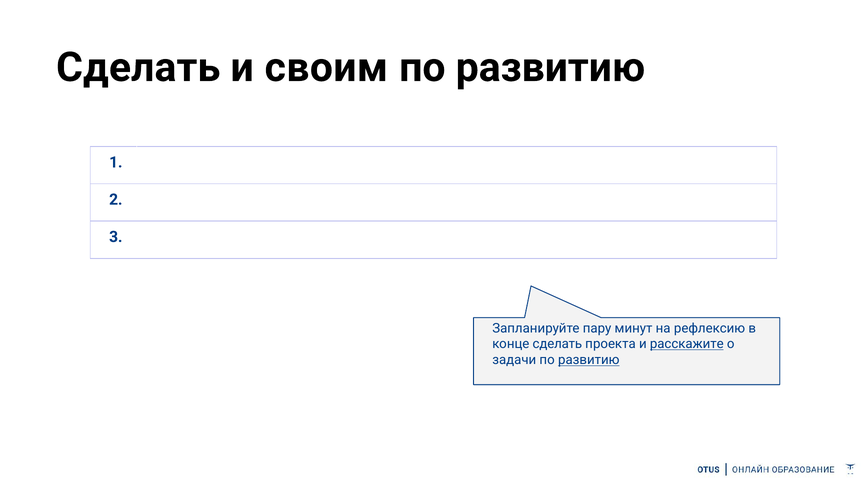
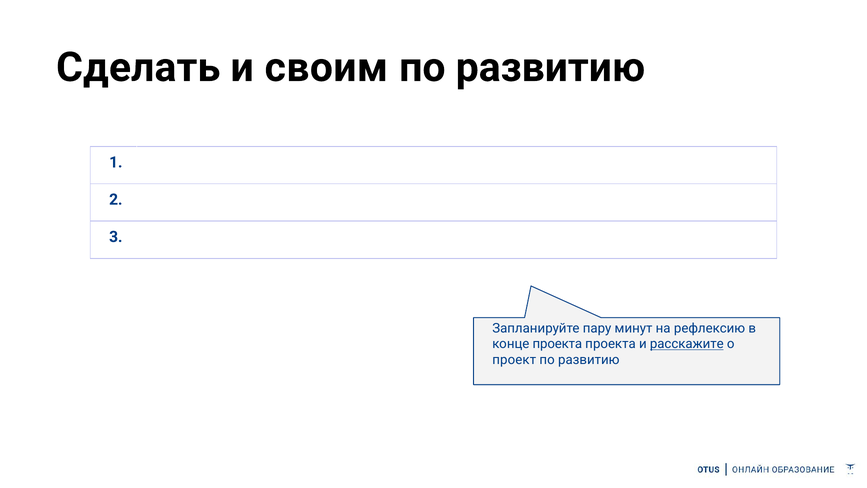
конце сделать: сделать -> проекта (557, 344)
задачи: задачи -> проект (514, 360)
развитию underline: present -> none (589, 360)
